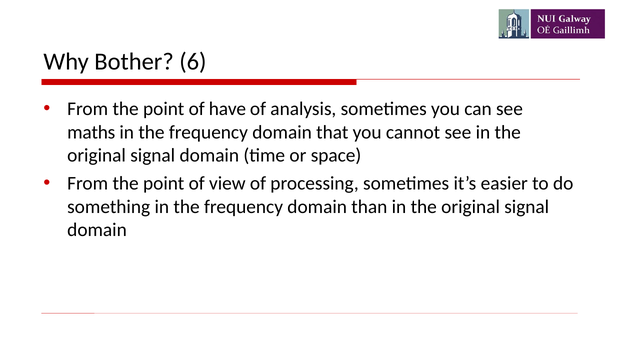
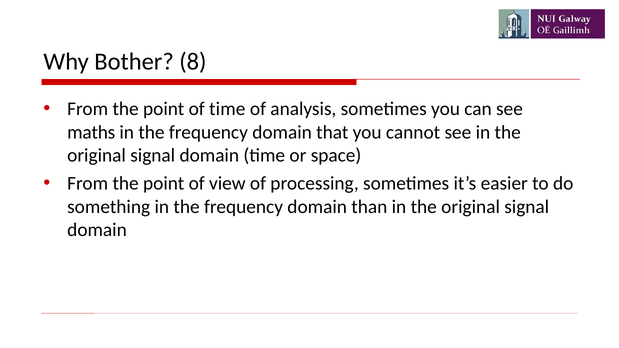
6: 6 -> 8 (193, 62)
of have: have -> time (227, 109)
